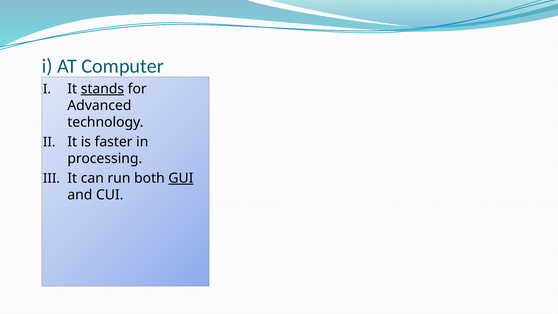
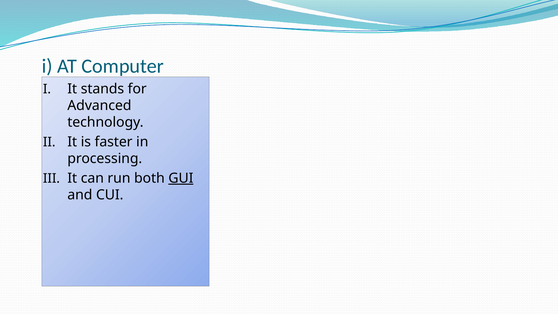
stands underline: present -> none (102, 89)
